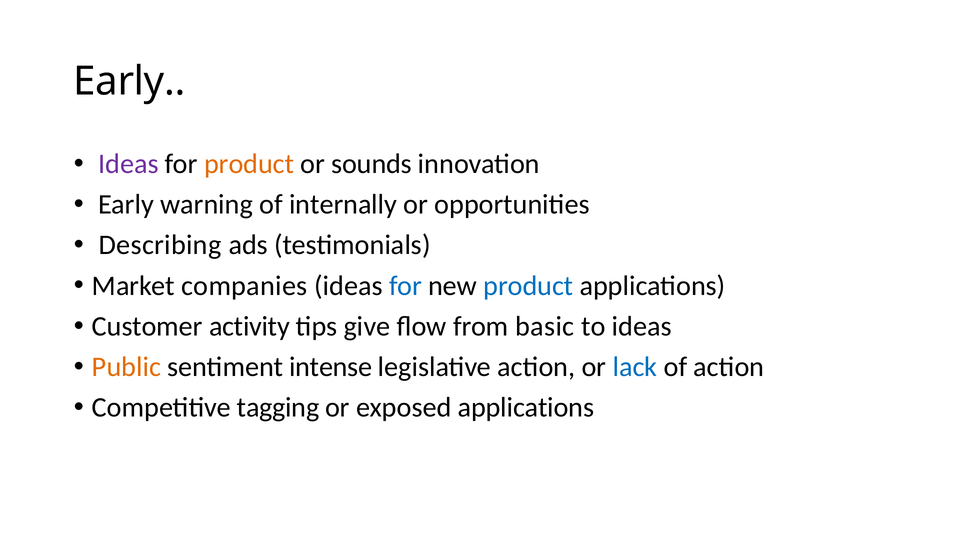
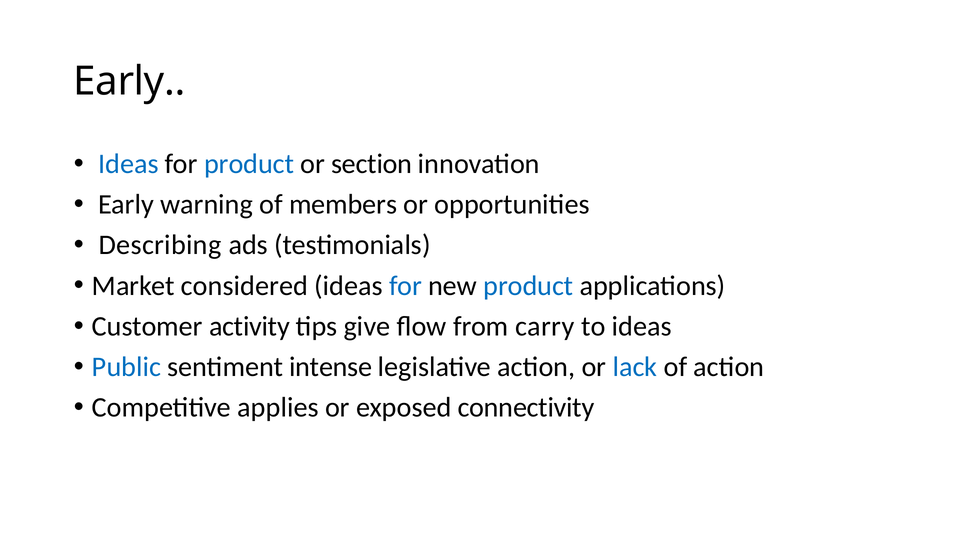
Ideas colour: purple -> blue (128, 164)
product colour: orange -> blue (249, 164)
sounds: sounds -> section (372, 164)
internally: internally -> members (343, 204)
companies: companies -> considered (244, 285)
basic: basic -> carry (545, 326)
Public colour: orange -> blue (126, 367)
tagging: tagging -> applies (278, 407)
exposed applications: applications -> connectivity (526, 407)
